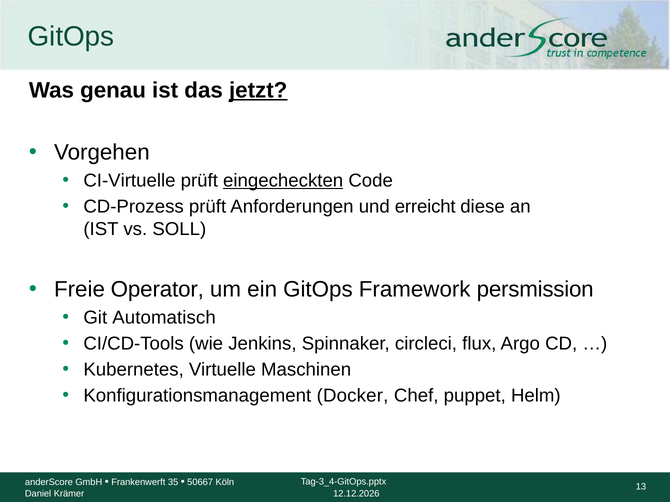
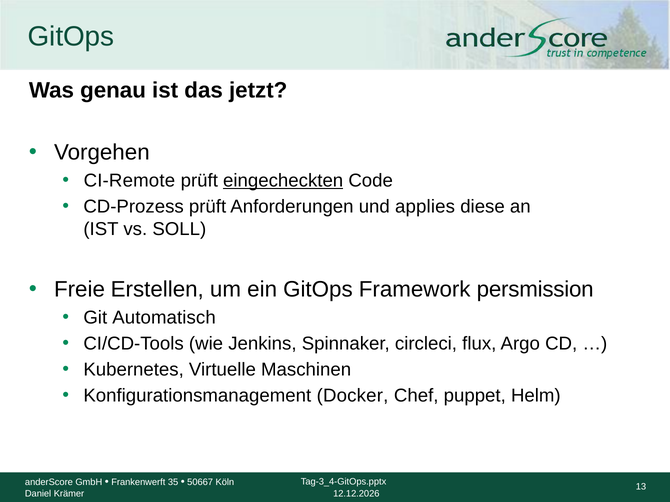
jetzt underline: present -> none (258, 90)
CI-Virtuelle: CI-Virtuelle -> CI-Remote (129, 181)
erreicht: erreicht -> applies (425, 207)
Operator: Operator -> Erstellen (157, 290)
